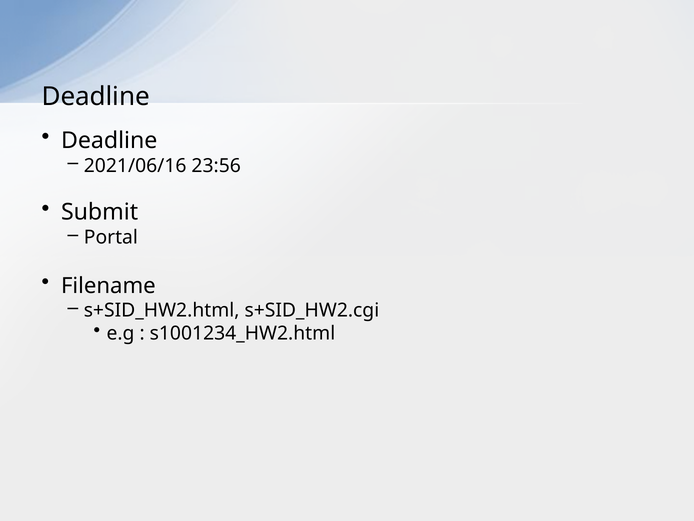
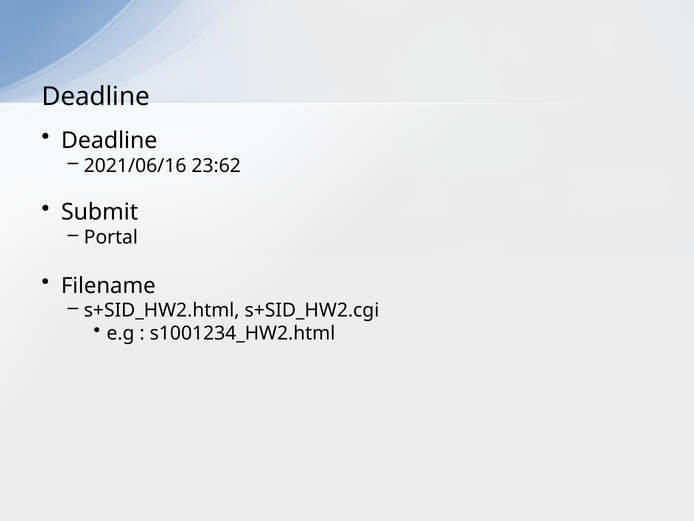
23:56: 23:56 -> 23:62 (216, 166)
